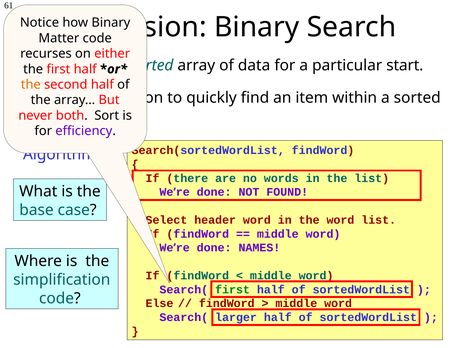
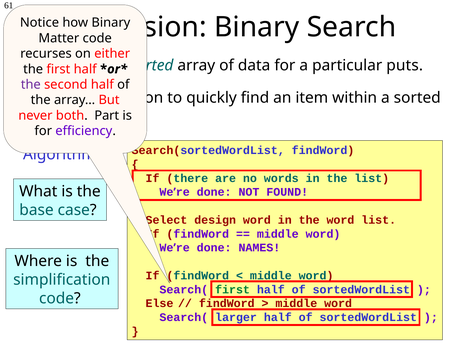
start: start -> puts (405, 65)
the colour: orange -> purple (31, 85)
Sort: Sort -> Part (107, 116)
header: header -> design (215, 220)
